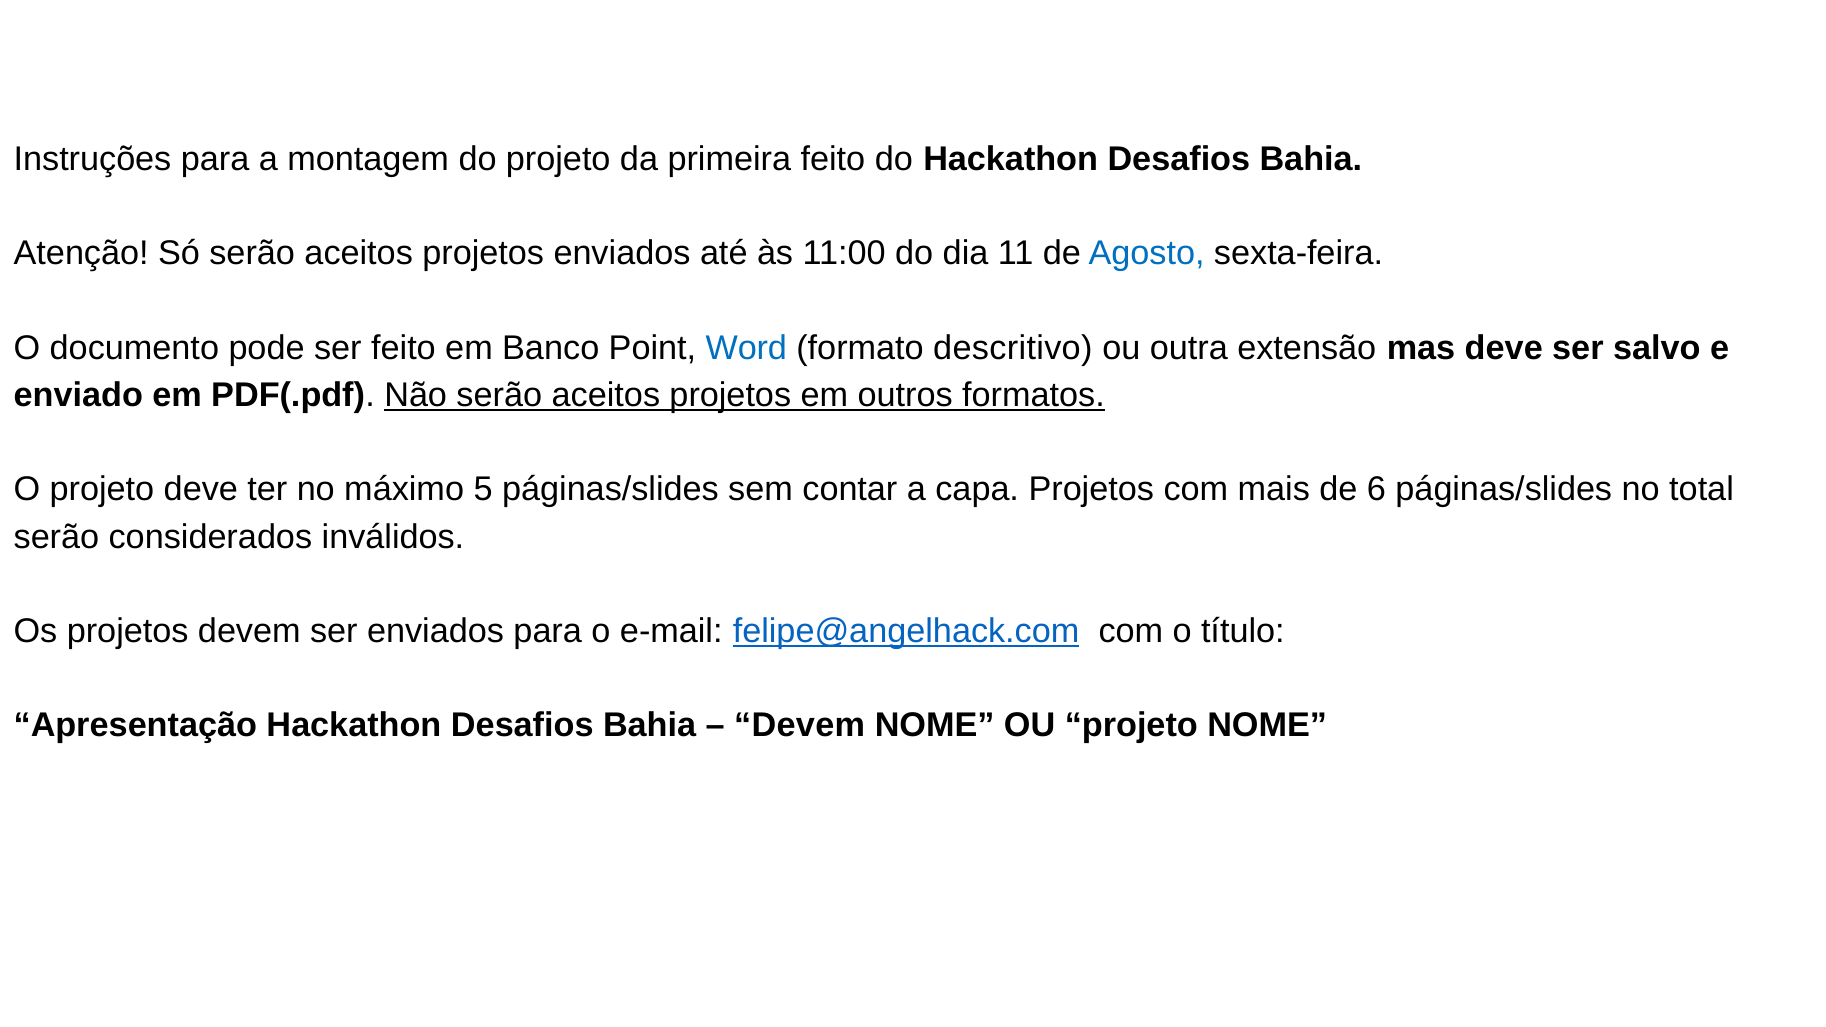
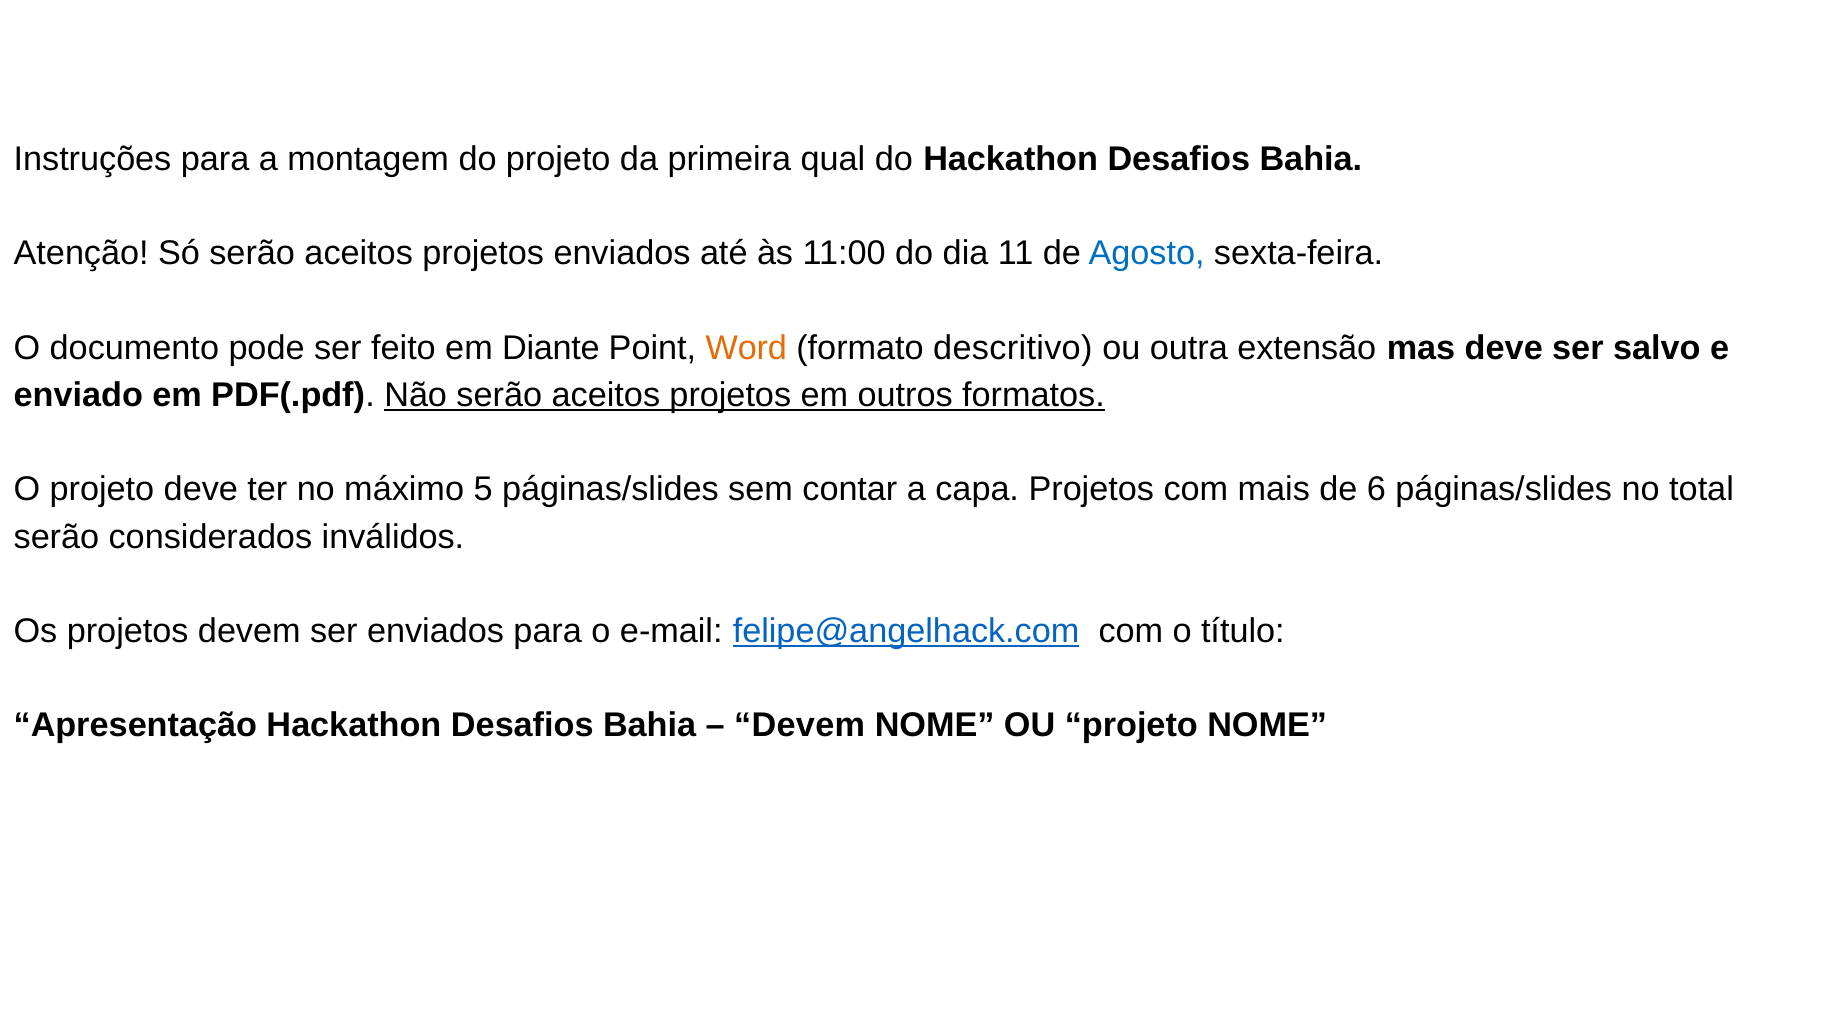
primeira feito: feito -> qual (833, 159)
Banco: Banco -> Diante (551, 348)
Word colour: blue -> orange (746, 348)
